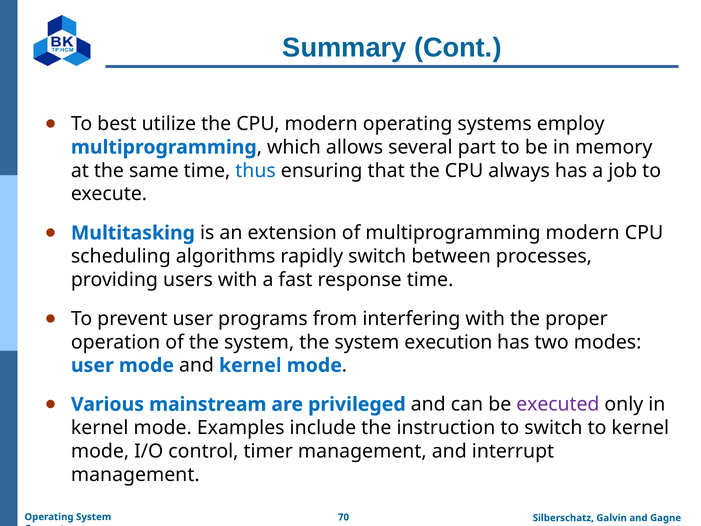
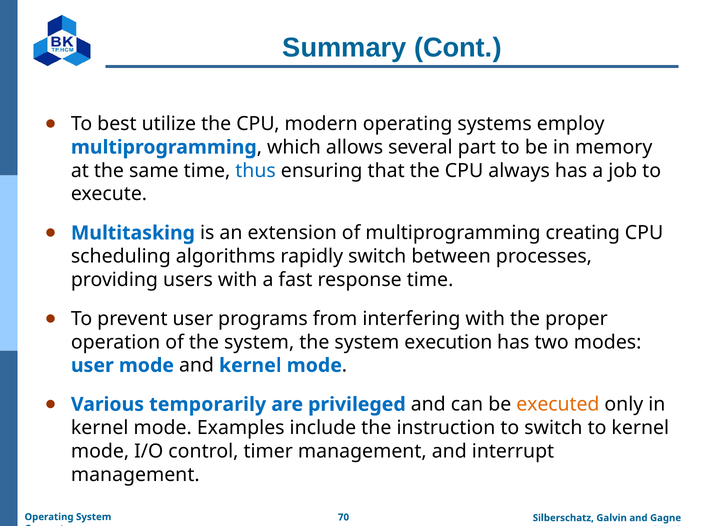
multiprogramming modern: modern -> creating (583, 233)
mainstream: mainstream -> temporarily (208, 404)
executed colour: purple -> orange (558, 404)
